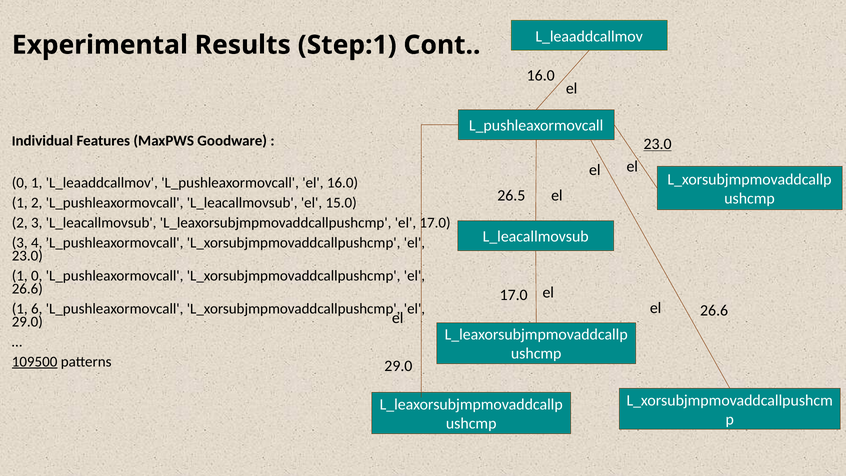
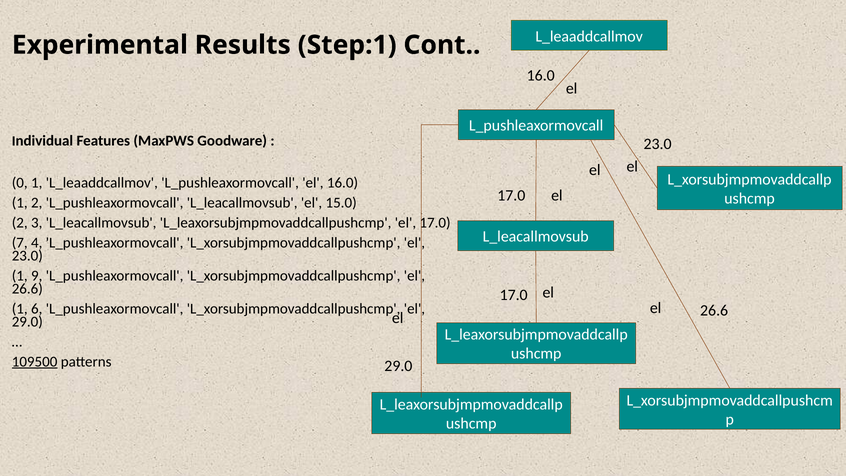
23.0 underline: present -> none (658, 144)
26.5: 26.5 -> 17.0 (511, 195)
3: 3 -> 7 (20, 243)
1 0: 0 -> 9 (37, 276)
